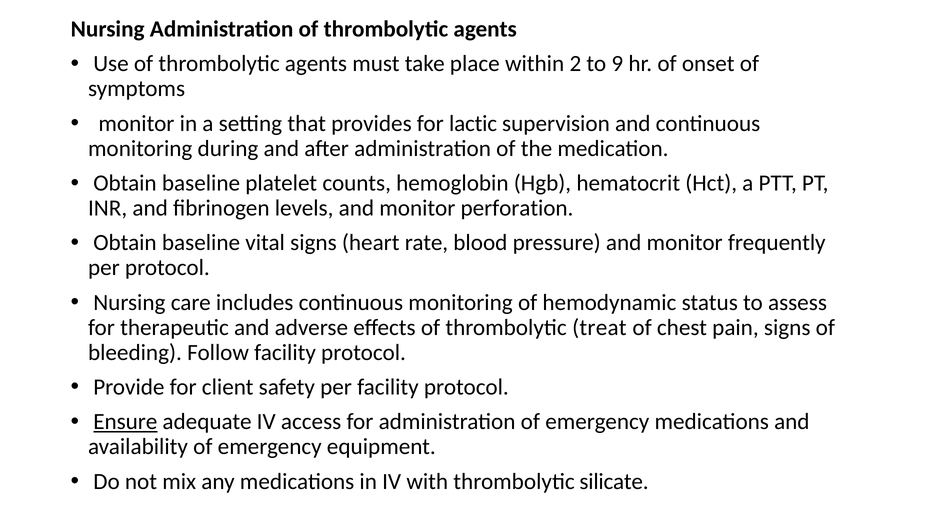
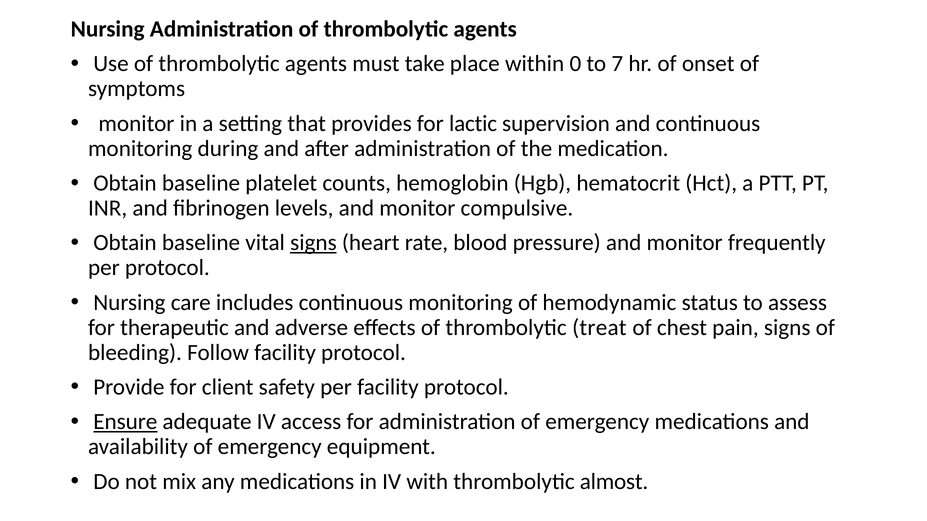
2: 2 -> 0 (575, 64)
9: 9 -> 7 (617, 64)
perforation: perforation -> compulsive (517, 208)
signs underline: none -> present (313, 243)
silicate: silicate -> almost (614, 482)
